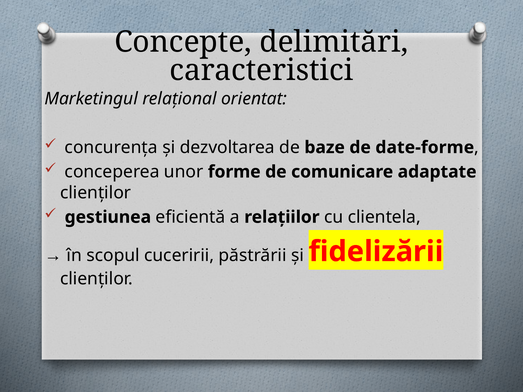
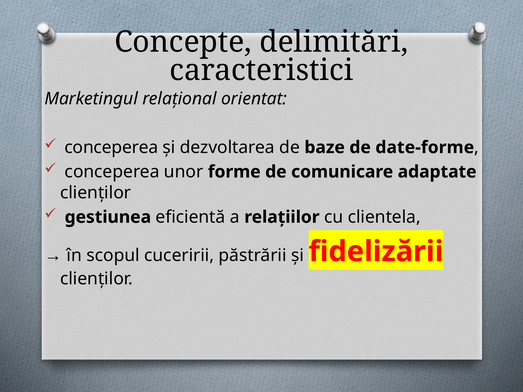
concurența: concurența -> conceperea (111, 148)
